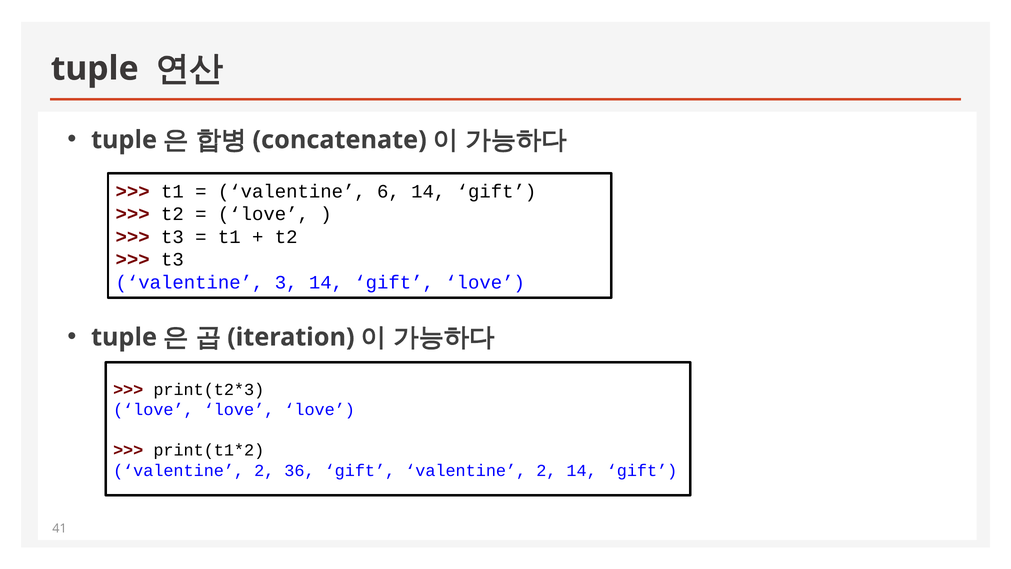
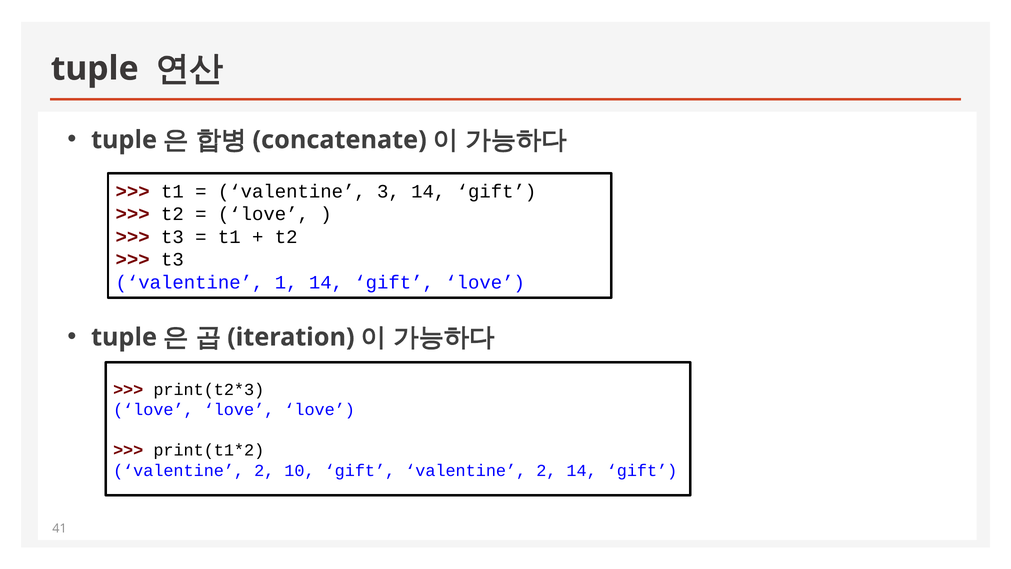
6: 6 -> 3 (388, 191)
3: 3 -> 1 (286, 282)
36: 36 -> 10 (299, 470)
